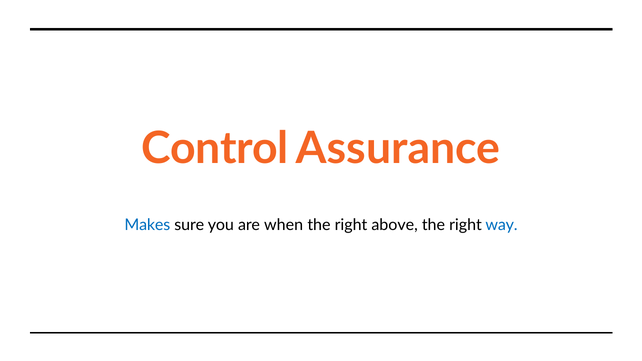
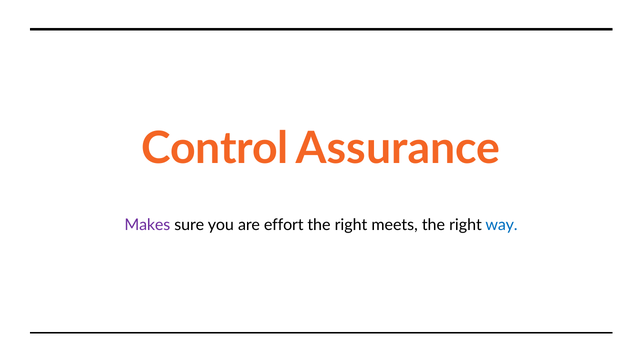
Makes colour: blue -> purple (147, 225)
when: when -> effort (284, 225)
above: above -> meets (395, 225)
